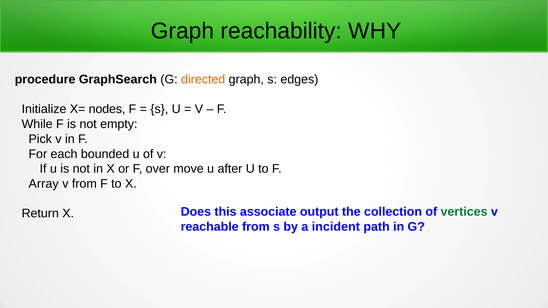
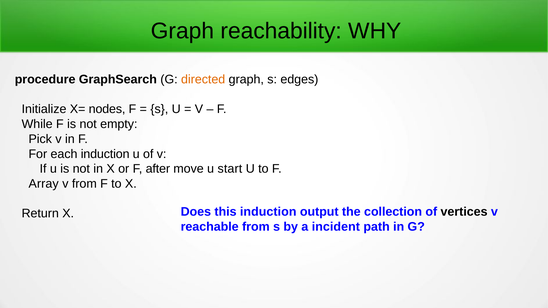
each bounded: bounded -> induction (105, 154)
over: over -> after (158, 169)
after: after -> start (230, 169)
this associate: associate -> induction (268, 212)
vertices colour: green -> black (464, 212)
